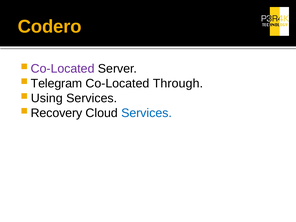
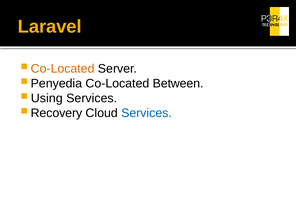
Codero: Codero -> Laravel (50, 27)
Co-Located colour: purple -> orange (63, 69)
Telegram: Telegram -> Penyedia (56, 83)
Through: Through -> Between (178, 83)
